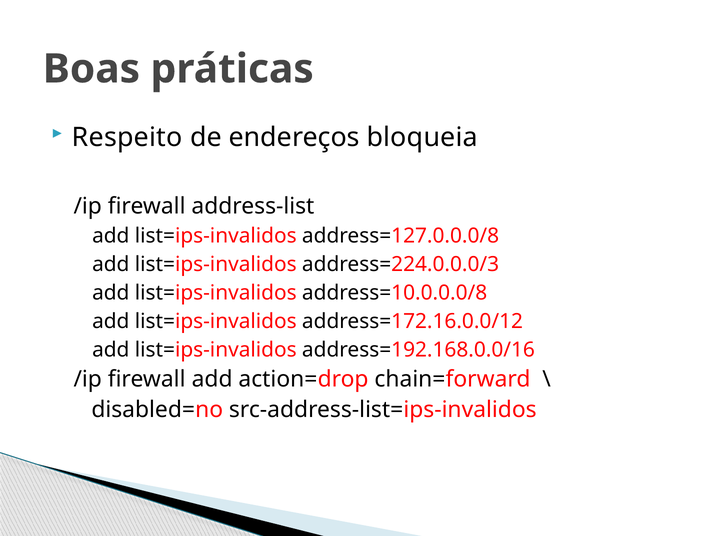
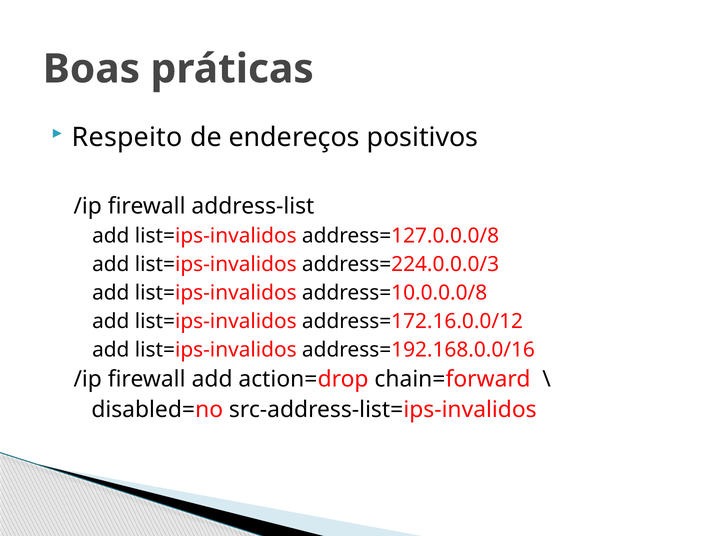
bloqueia: bloqueia -> positivos (422, 137)
